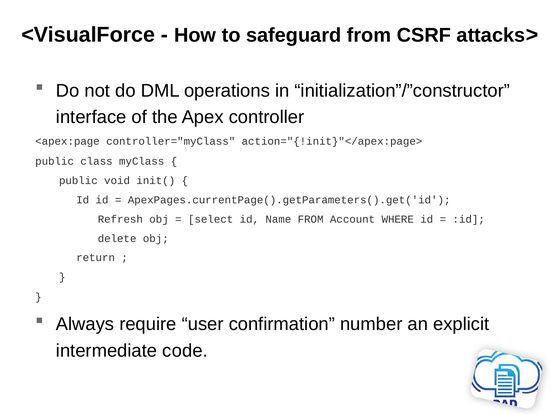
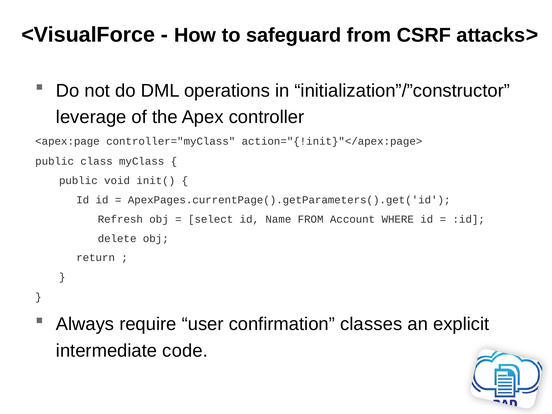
interface: interface -> leverage (91, 117)
number: number -> classes (371, 324)
